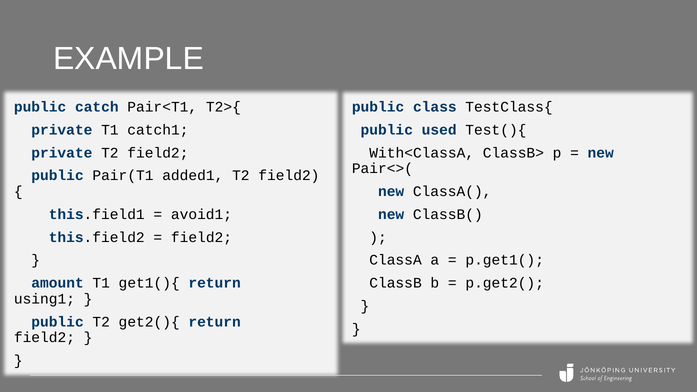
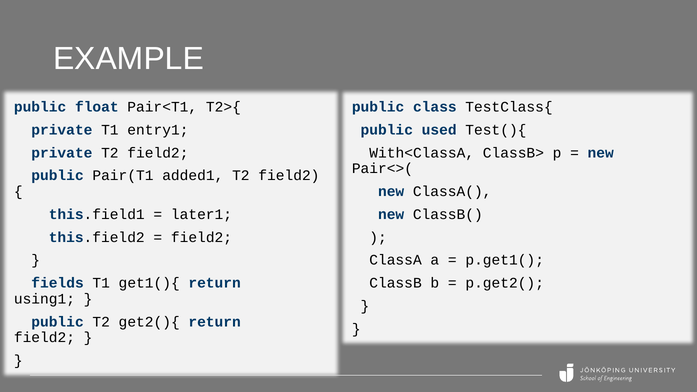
catch: catch -> float (97, 107)
catch1: catch1 -> entry1 (158, 130)
avoid1: avoid1 -> later1 (201, 214)
amount: amount -> fields (58, 283)
